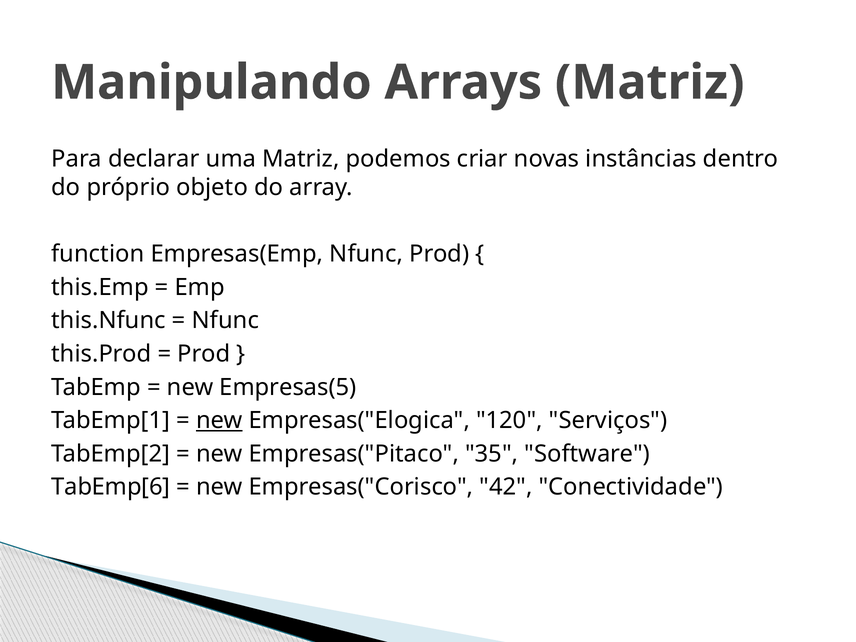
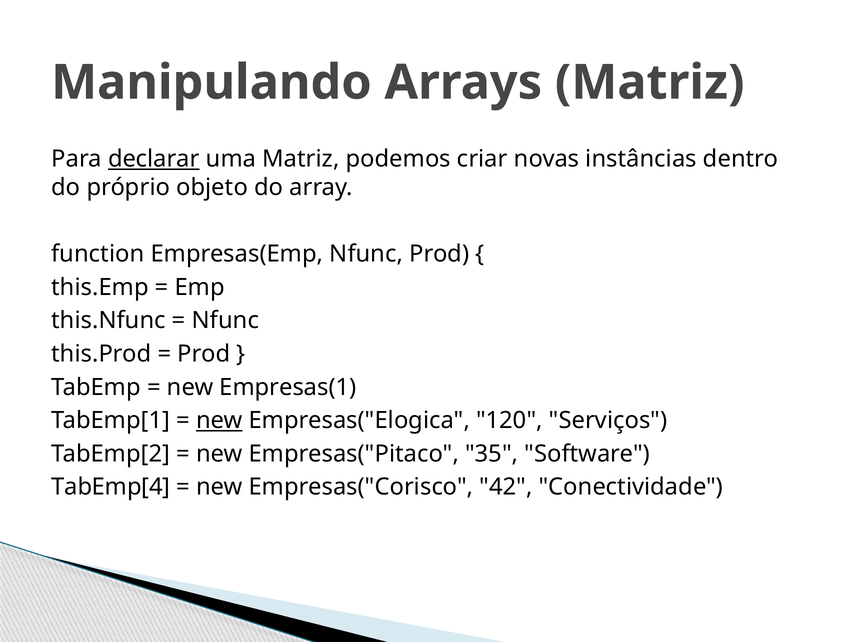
declarar underline: none -> present (154, 159)
Empresas(5: Empresas(5 -> Empresas(1 (288, 387)
TabEmp[6: TabEmp[6 -> TabEmp[4 (111, 487)
